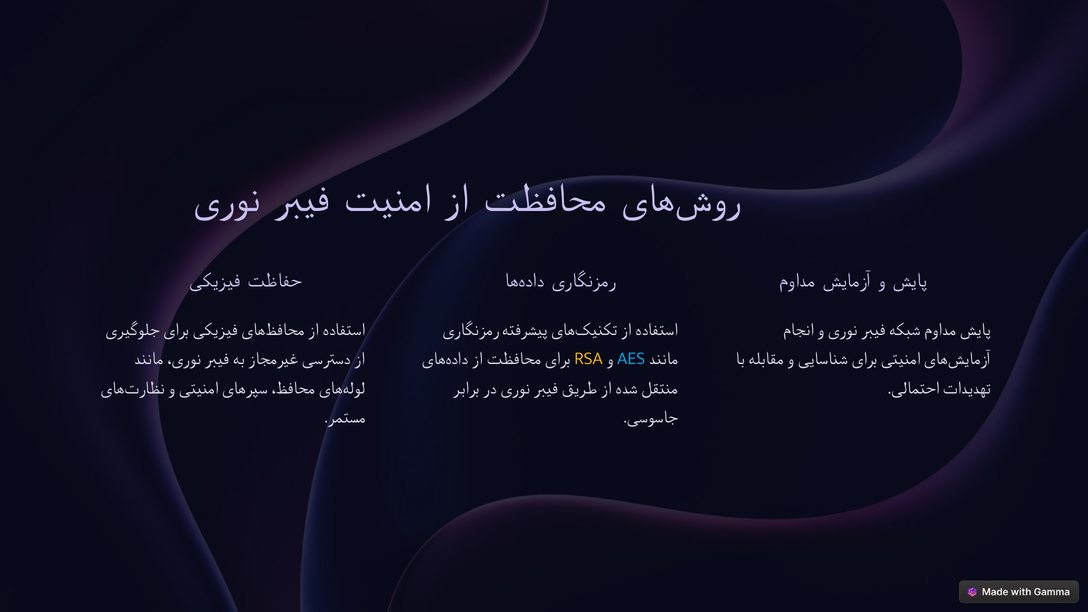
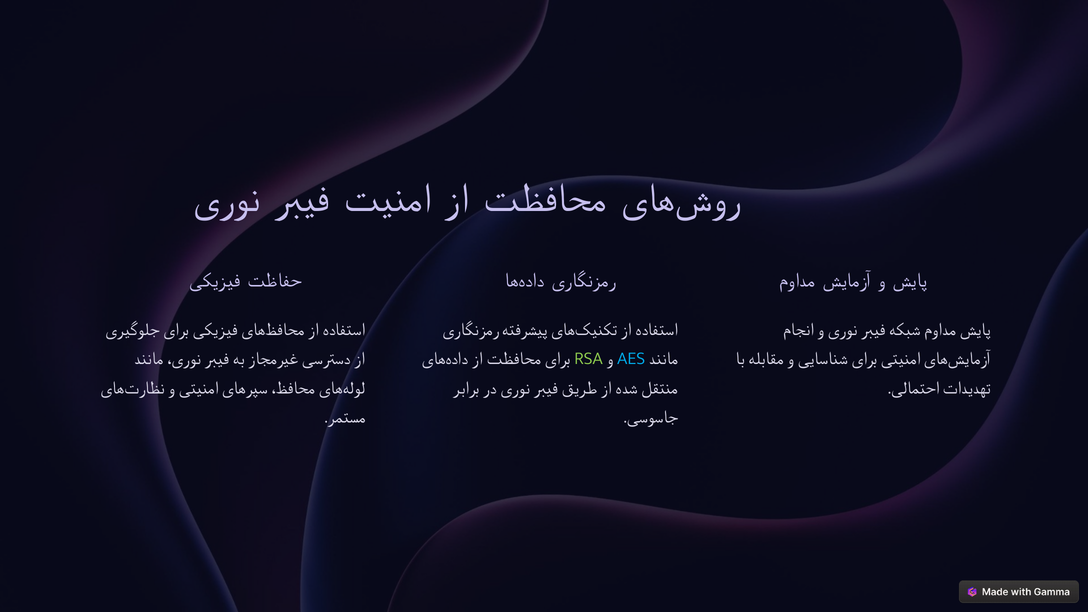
RSA colour: yellow -> light green (589, 358)
